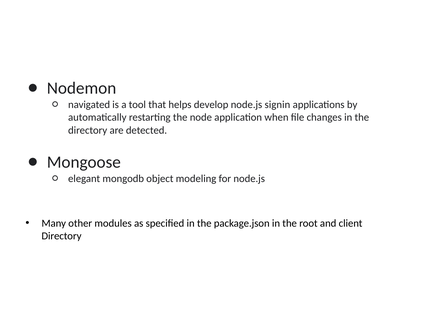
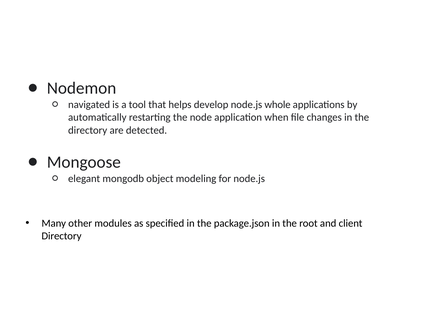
signin: signin -> whole (278, 104)
